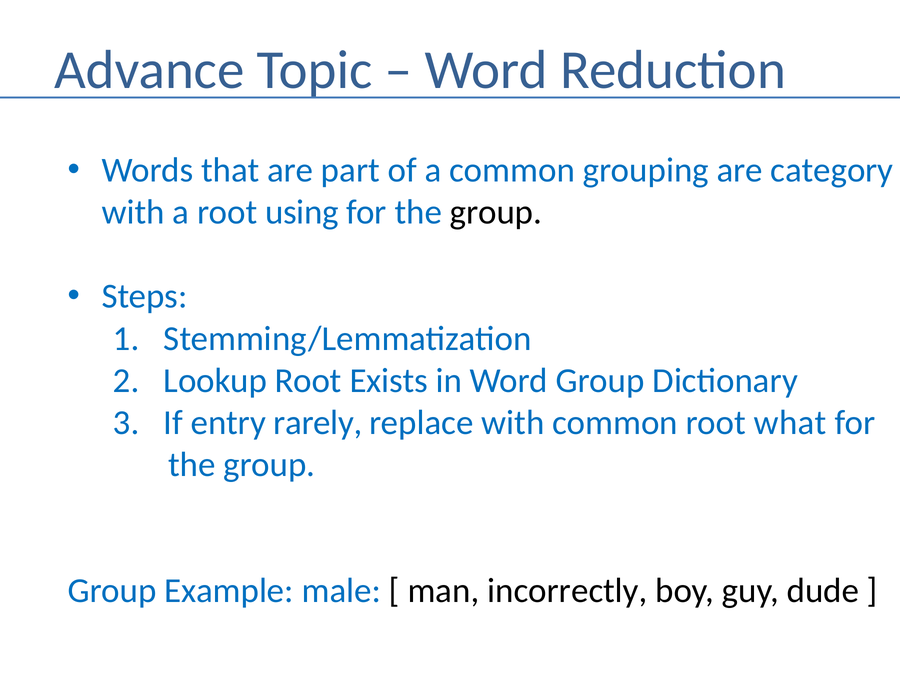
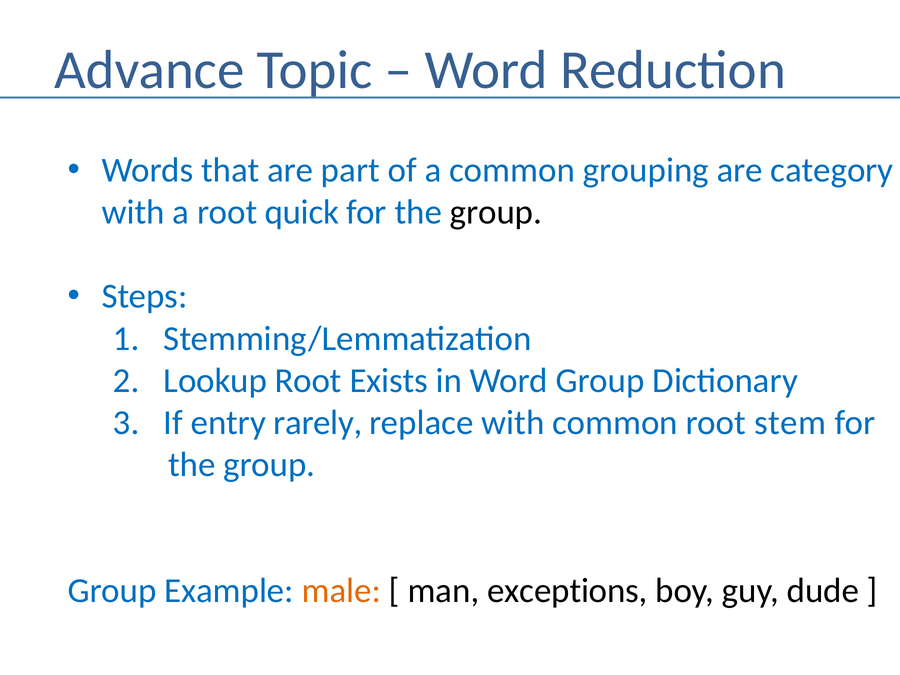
using: using -> quick (302, 212)
what: what -> stem (790, 423)
male colour: blue -> orange (341, 591)
incorrectly: incorrectly -> exceptions (567, 591)
